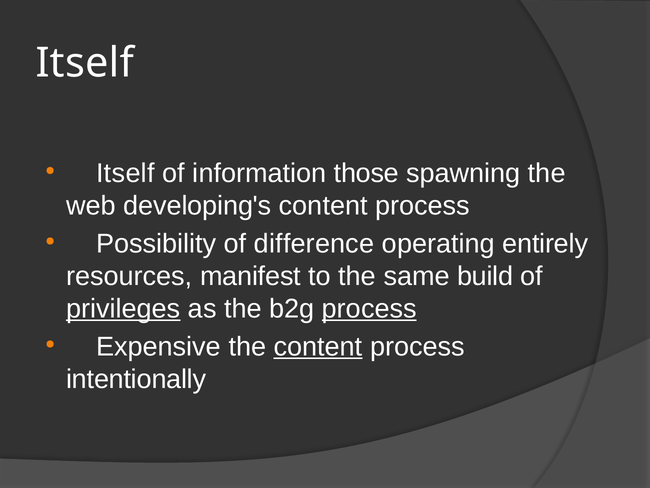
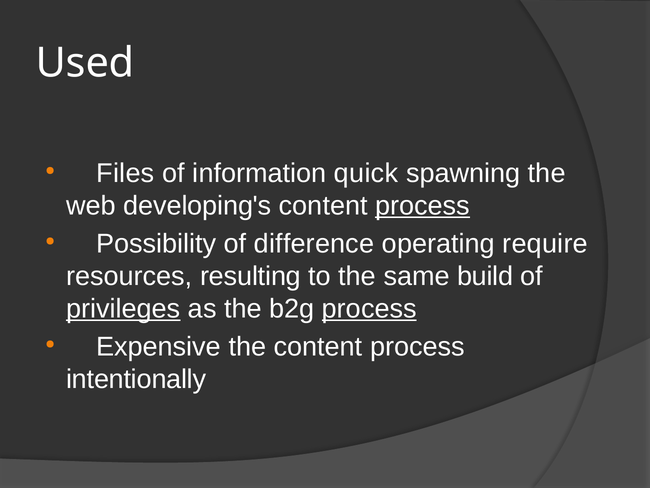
Itself: Itself -> Used (85, 63)
Itself: Itself -> Files (125, 173)
those: those -> quick (366, 173)
process underline: none -> present (423, 206)
entirely: entirely -> require (545, 243)
manifest: manifest -> resulting (250, 276)
content underline: present -> none (318, 346)
